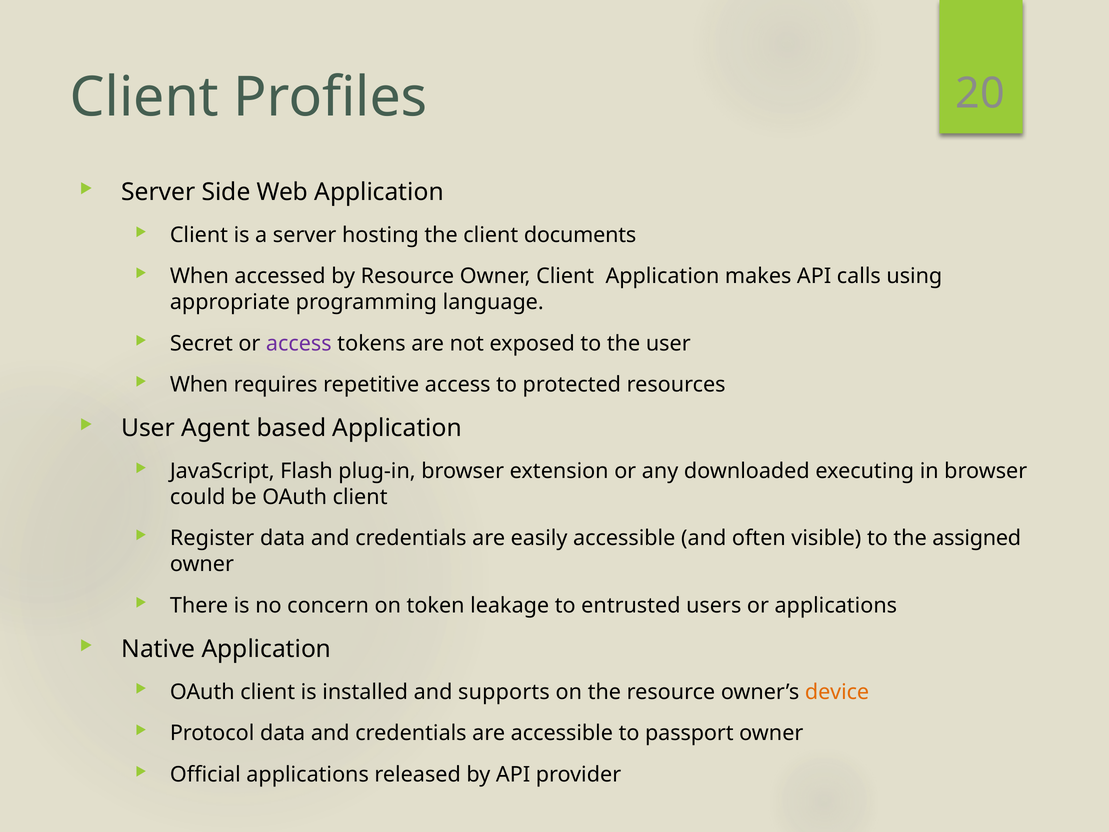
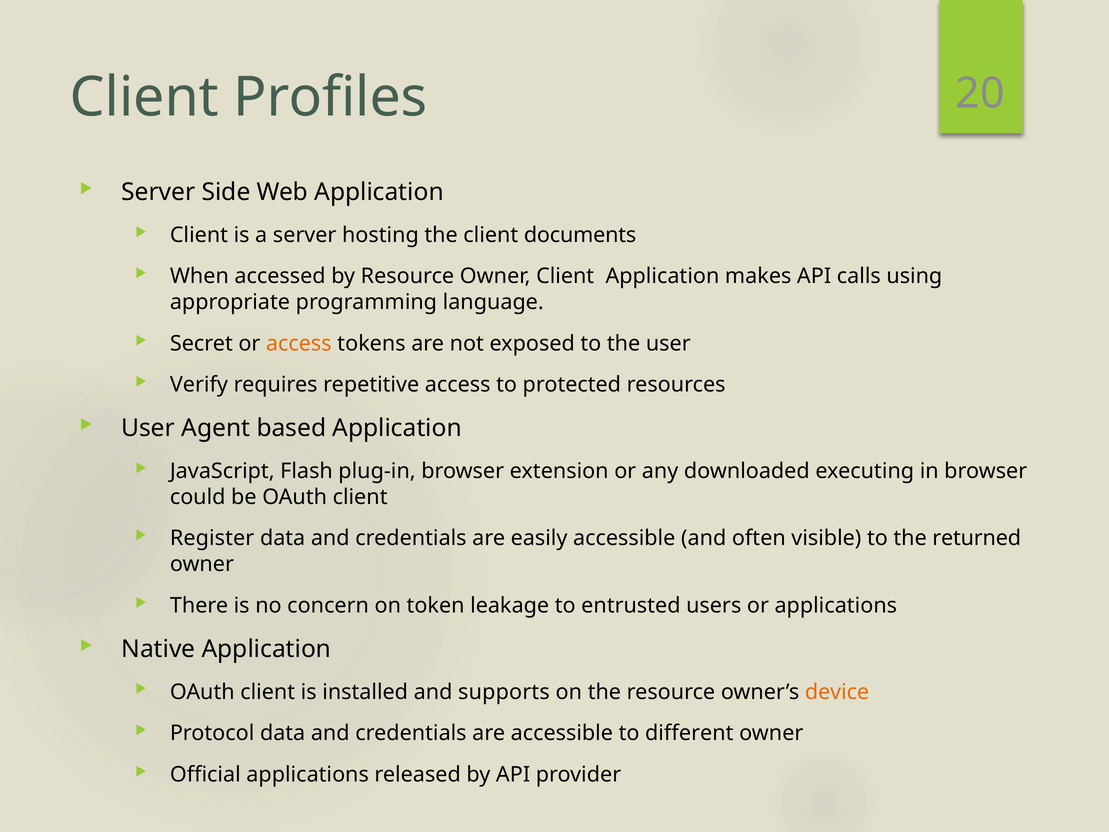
access colour: purple -> orange (299, 343)
When: When -> Verify (199, 385)
assigned: assigned -> returned (977, 538)
passport: passport -> different (689, 733)
